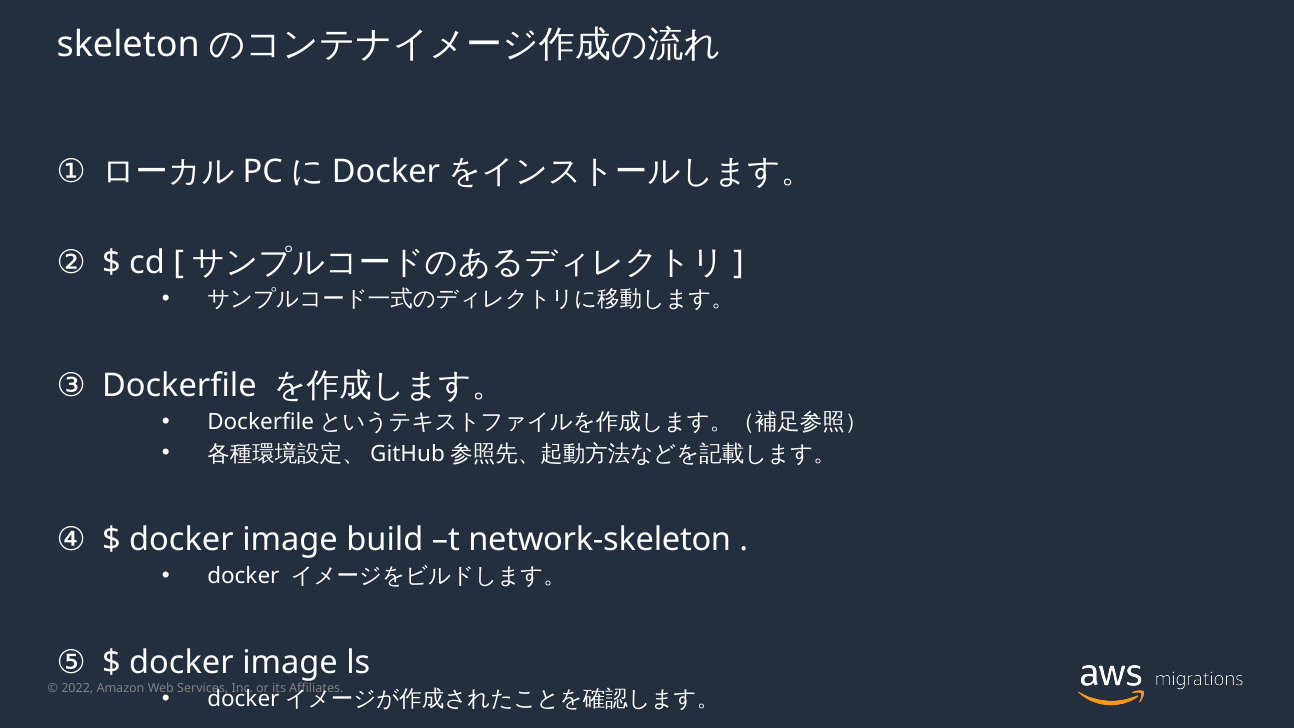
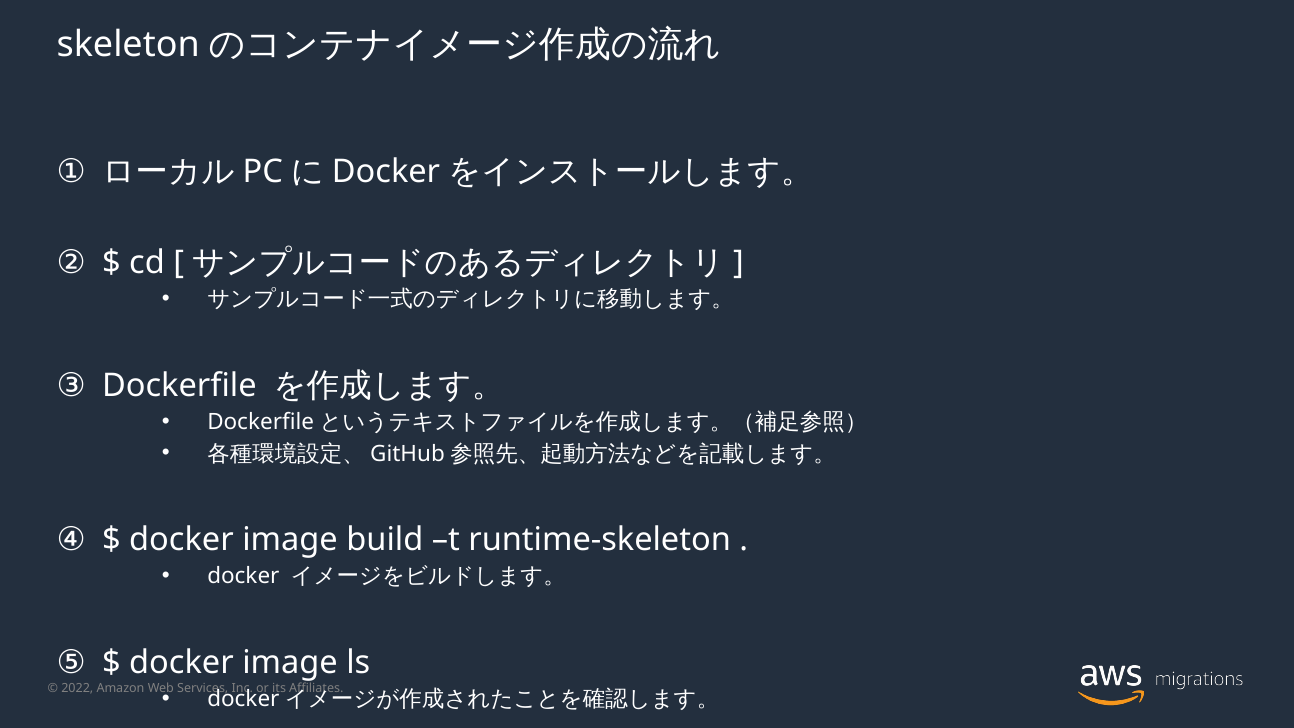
network-skeleton: network-skeleton -> runtime-skeleton (600, 540)
